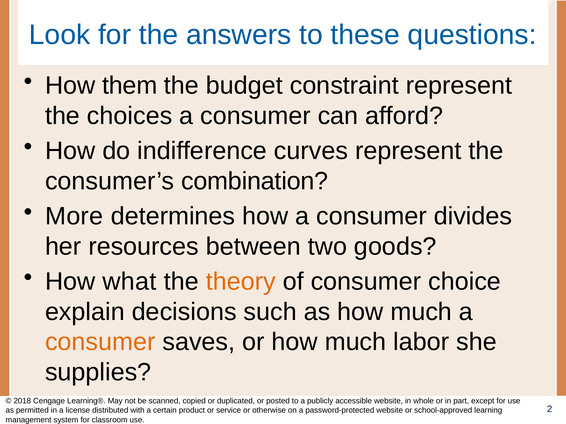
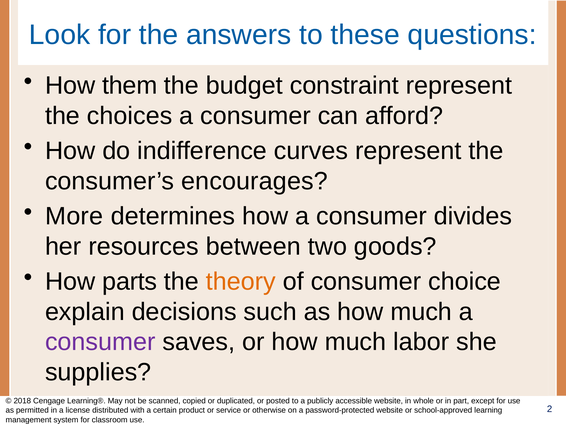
combination: combination -> encourages (254, 181)
what: what -> parts (130, 282)
consumer colour: orange -> purple (100, 342)
